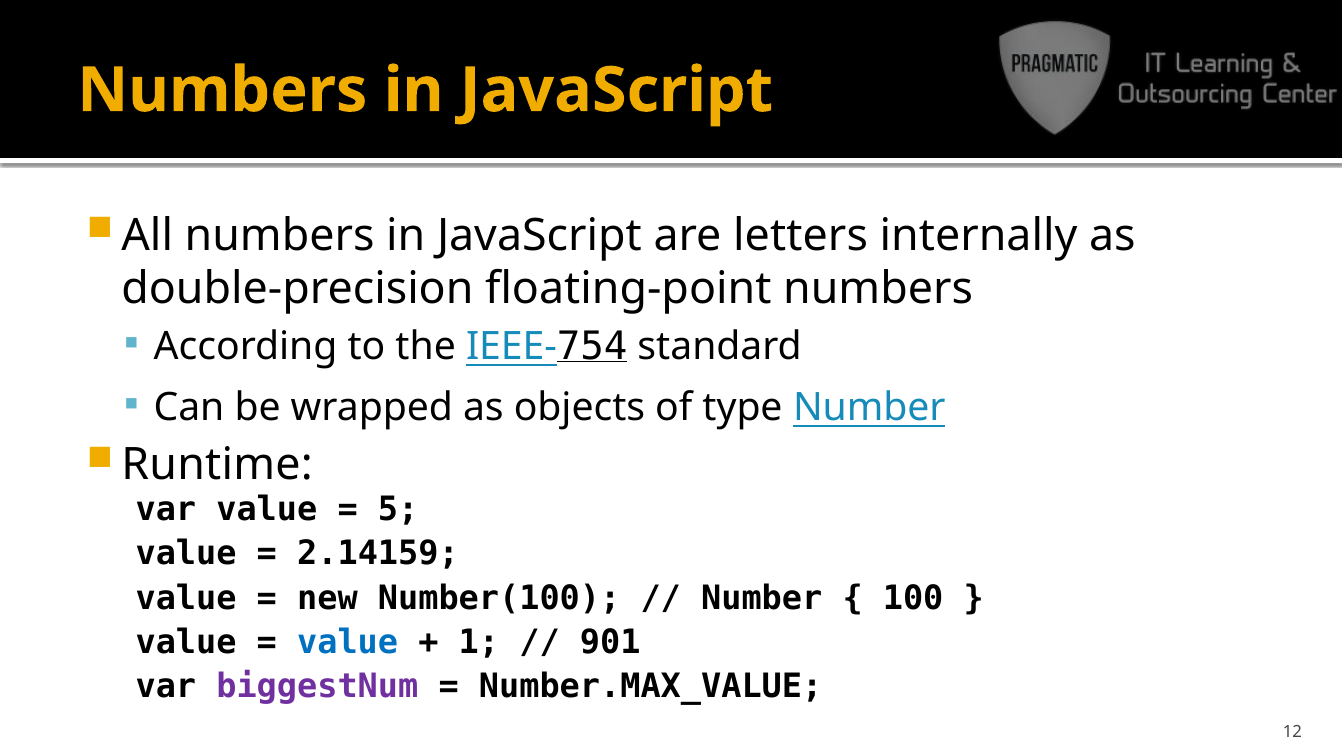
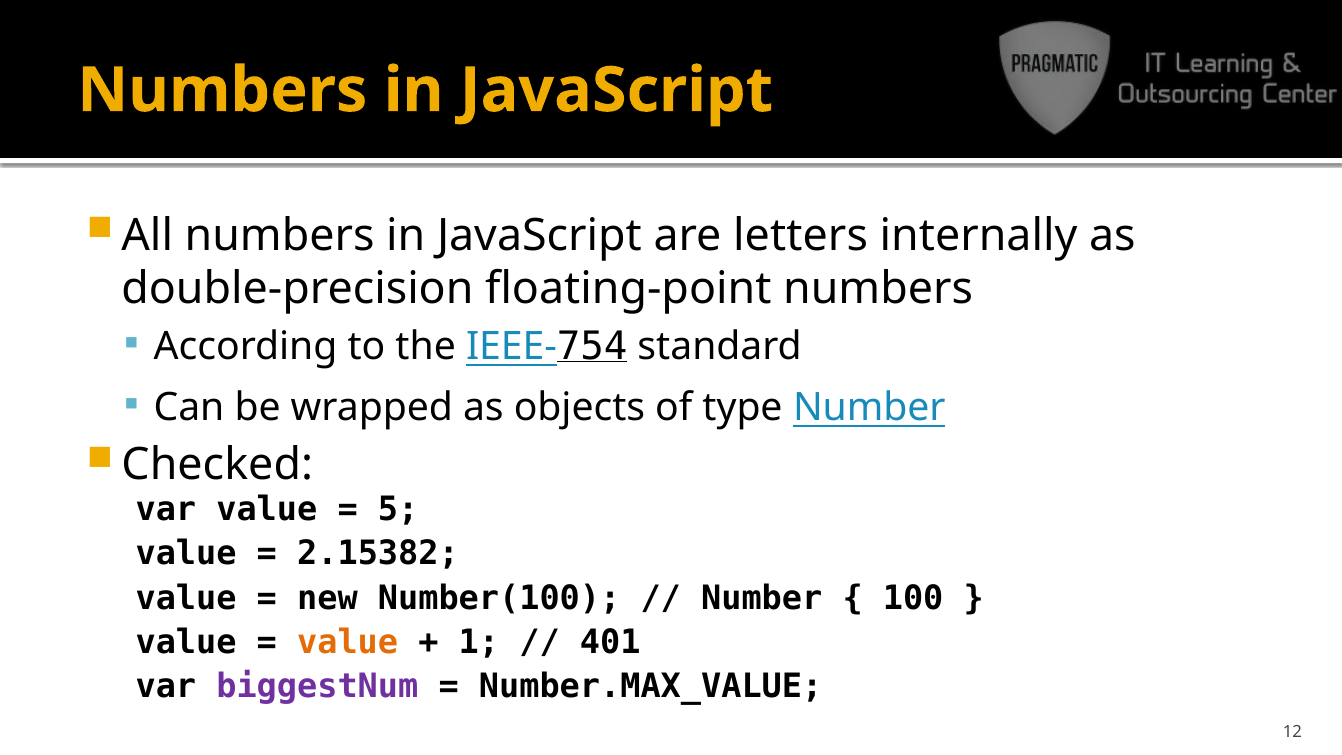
Runtime: Runtime -> Checked (217, 465)
2.14159: 2.14159 -> 2.15382 (378, 554)
value colour: blue -> orange (348, 642)
901: 901 -> 401 (610, 642)
